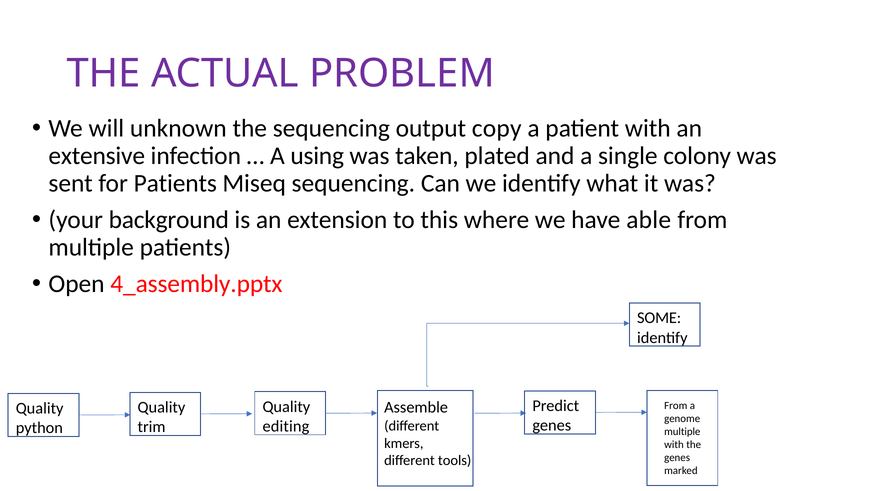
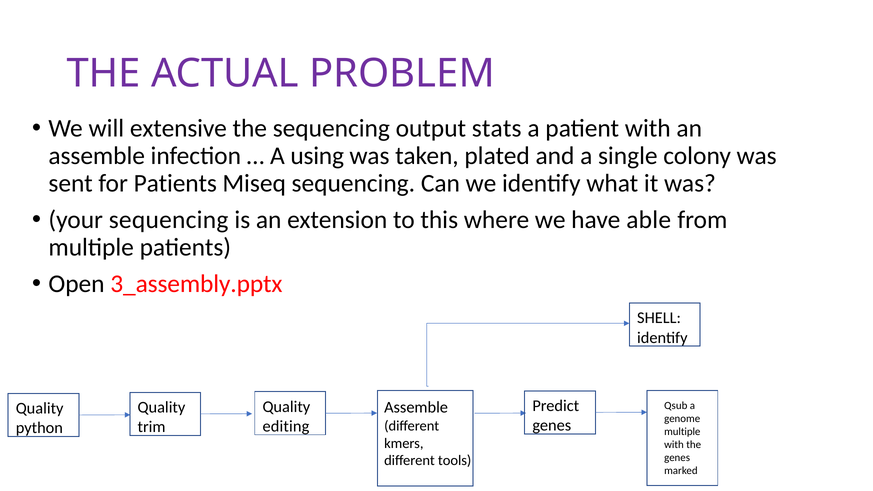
unknown: unknown -> extensive (178, 128)
copy: copy -> stats (497, 128)
extensive: extensive -> assemble (97, 156)
your background: background -> sequencing (169, 220)
4_assembly.pptx: 4_assembly.pptx -> 3_assembly.pptx (196, 284)
SOME: SOME -> SHELL (659, 318)
From: From -> Qsub (676, 405)
